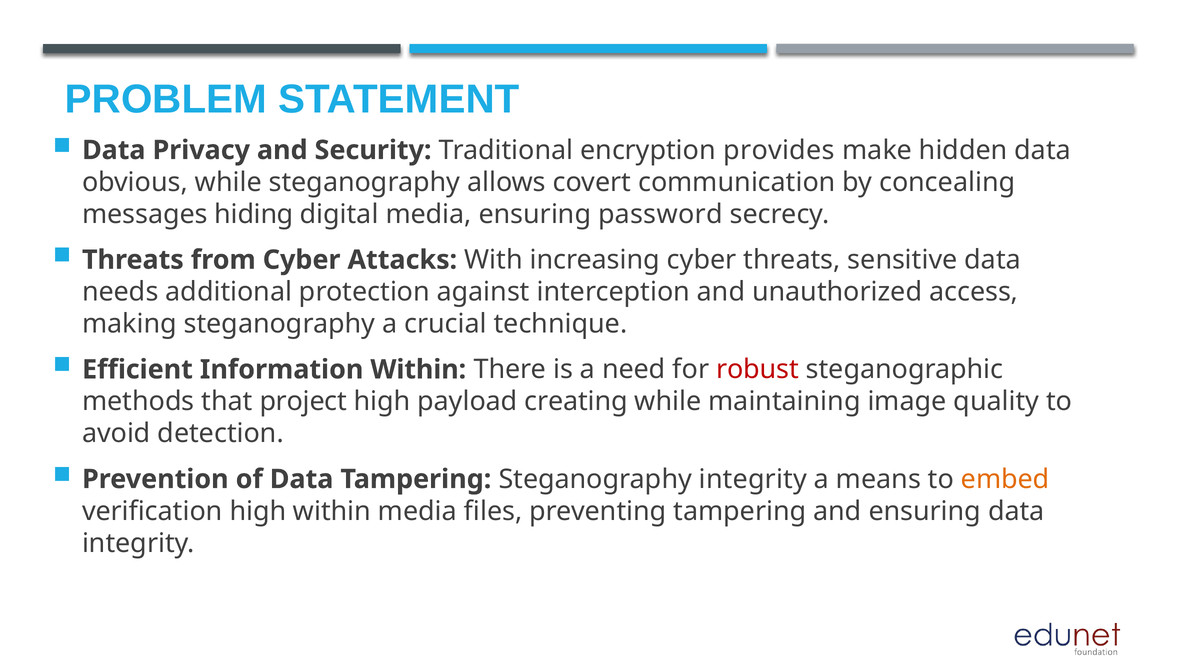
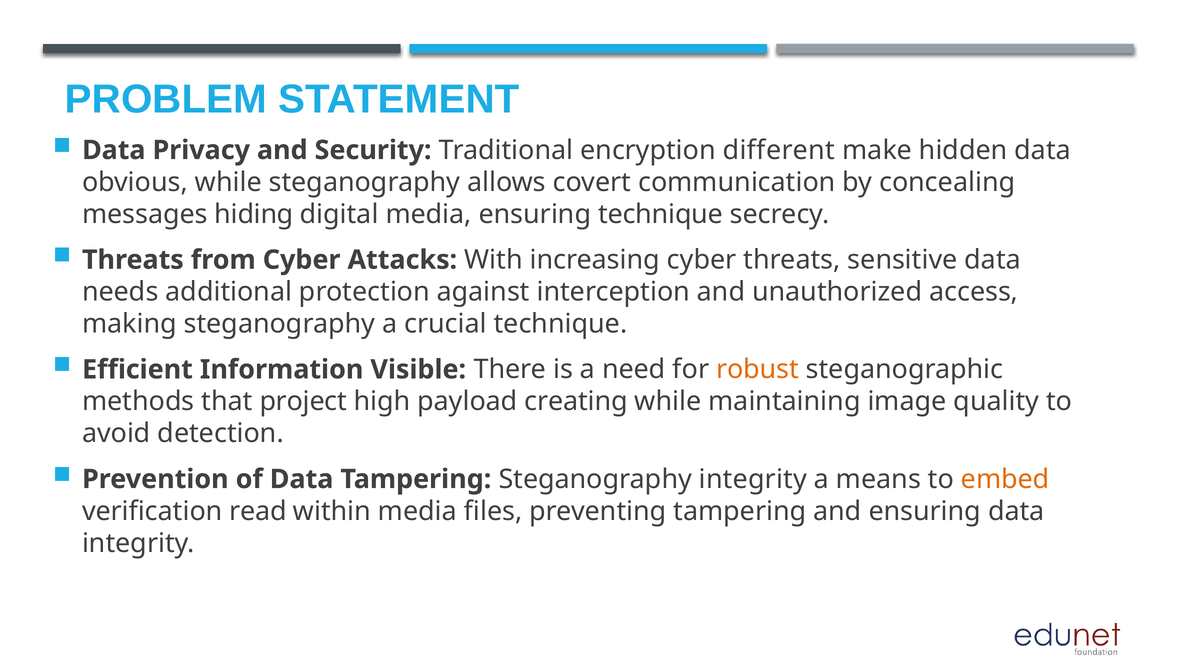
provides: provides -> different (779, 150)
ensuring password: password -> technique (661, 214)
Information Within: Within -> Visible (418, 370)
robust colour: red -> orange (758, 370)
verification high: high -> read (258, 511)
